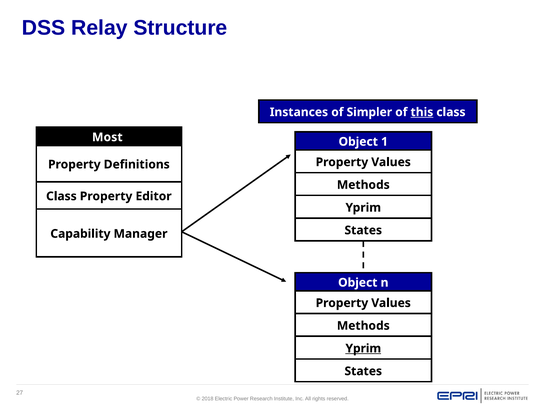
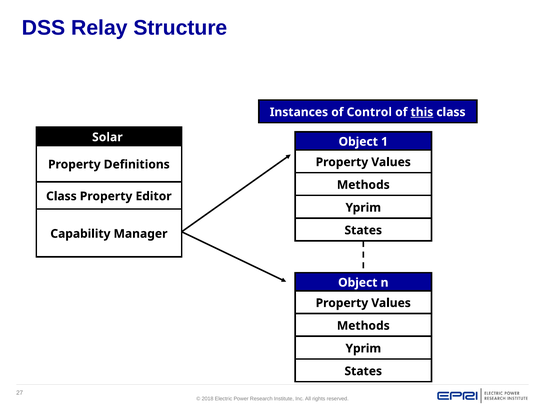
Simpler: Simpler -> Control (369, 112)
Most: Most -> Solar (107, 137)
Yprim underline: present -> none (363, 348)
